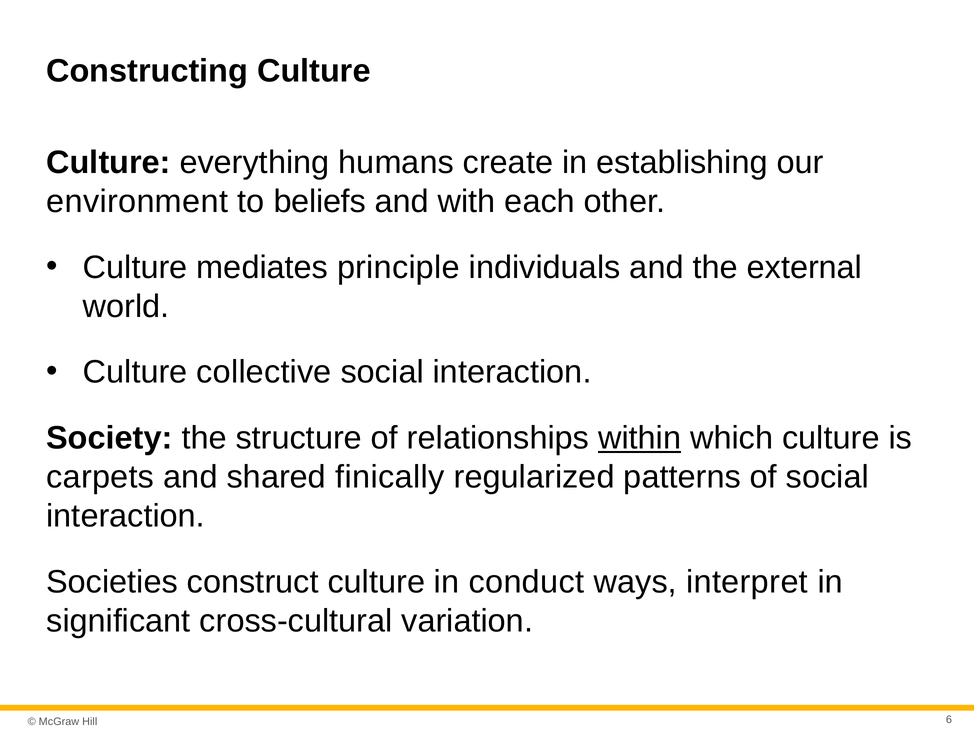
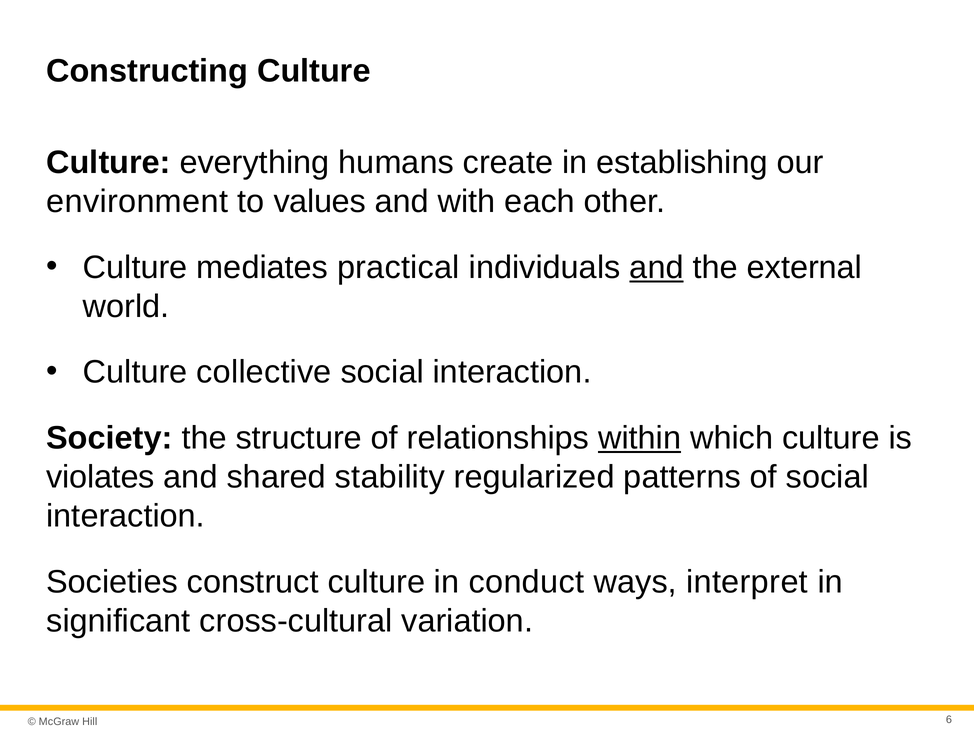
beliefs: beliefs -> values (320, 202)
principle: principle -> practical (398, 268)
and underline: none -> present (657, 268)
carpets: carpets -> violates (100, 477)
finically: finically -> stability (390, 477)
